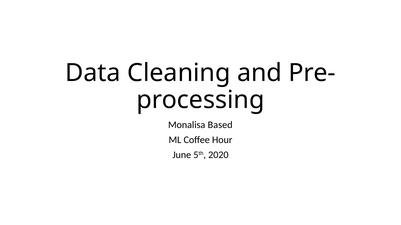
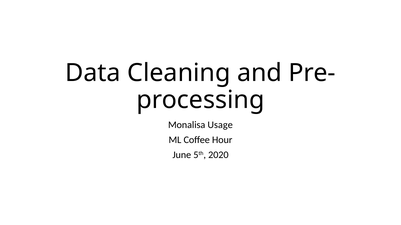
Based: Based -> Usage (220, 125)
